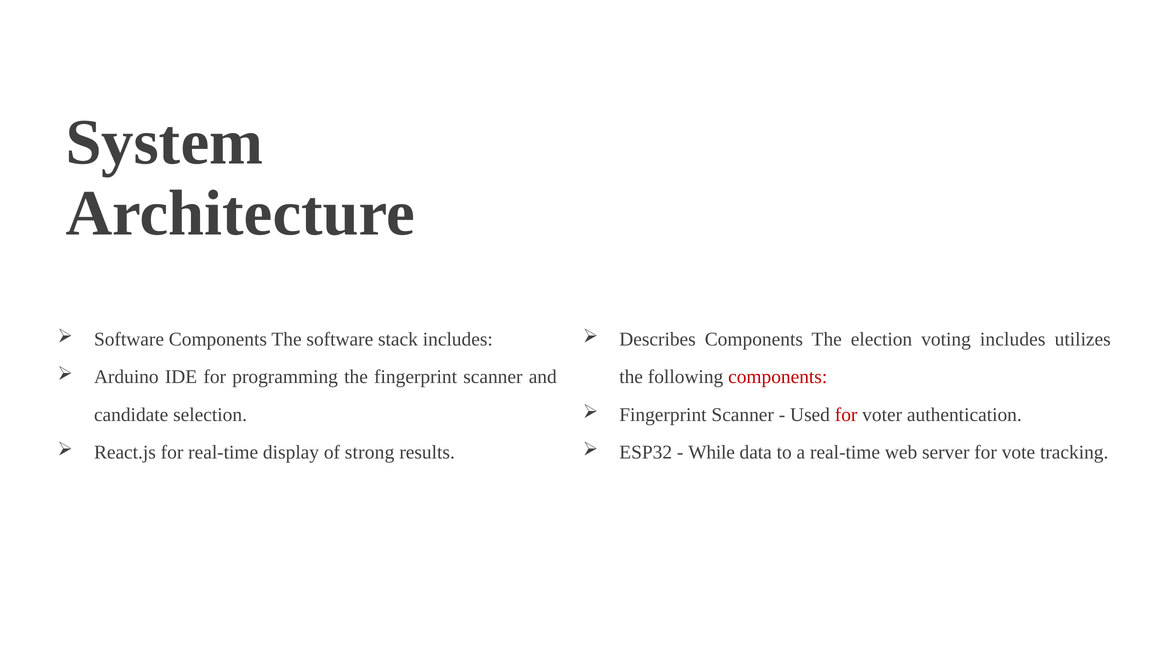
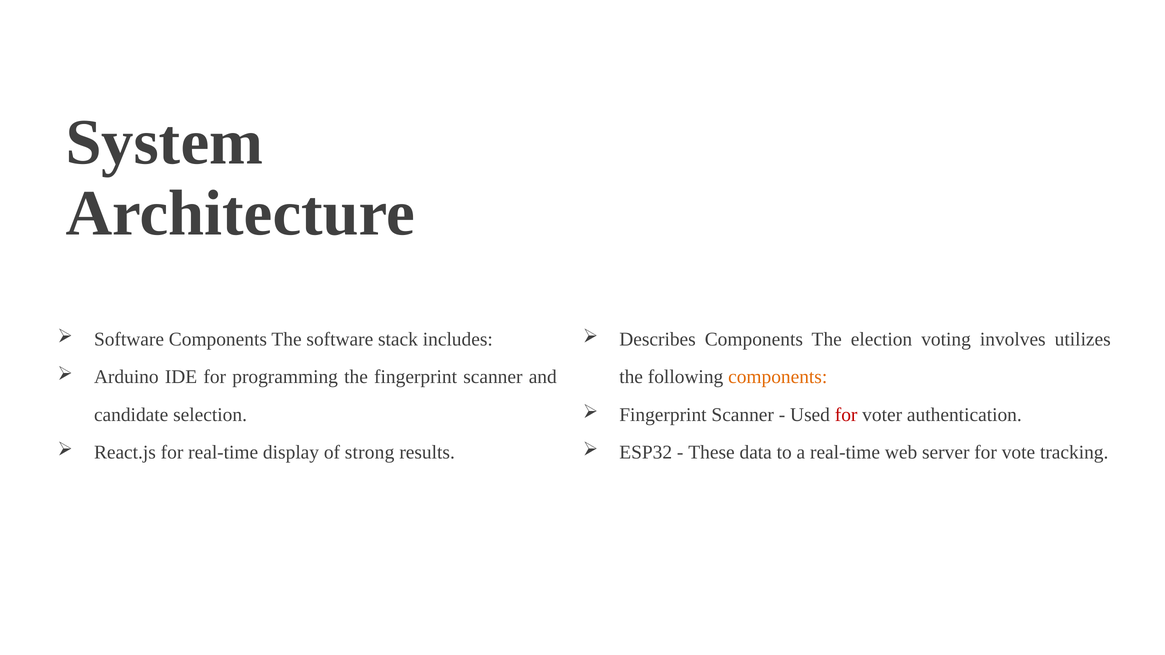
voting includes: includes -> involves (1013, 339)
components colour: red -> orange (778, 377)
While: While -> These (711, 453)
